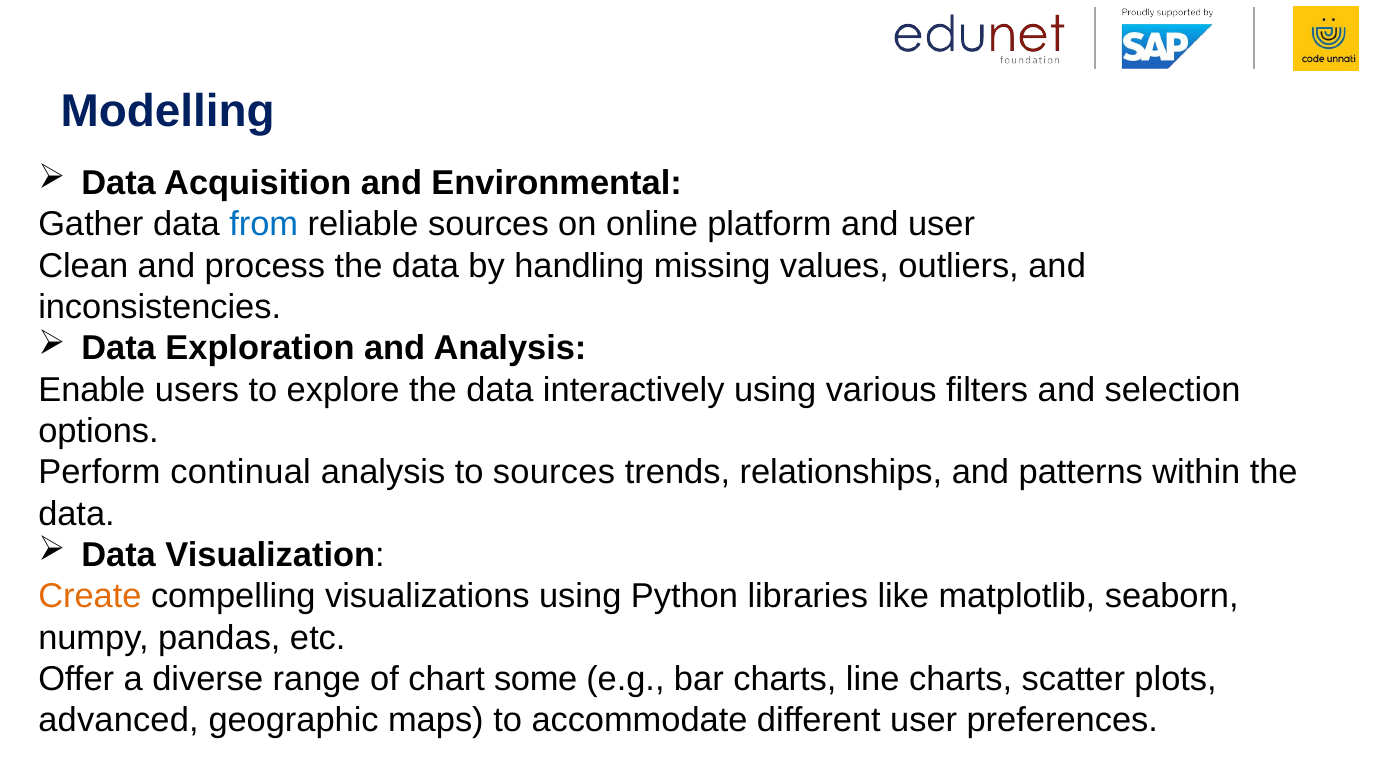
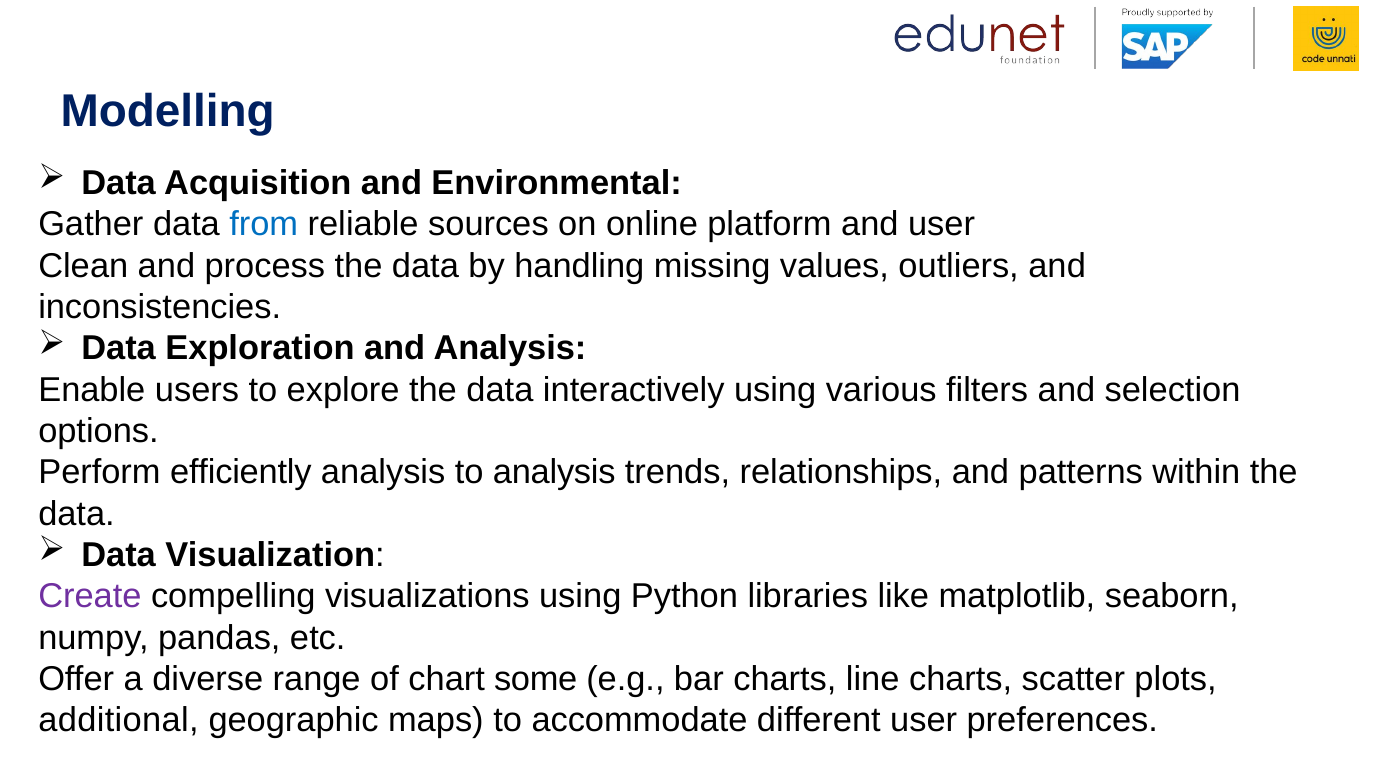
continual: continual -> efficiently (241, 472)
to sources: sources -> analysis (554, 472)
Create colour: orange -> purple (90, 596)
advanced: advanced -> additional (118, 720)
